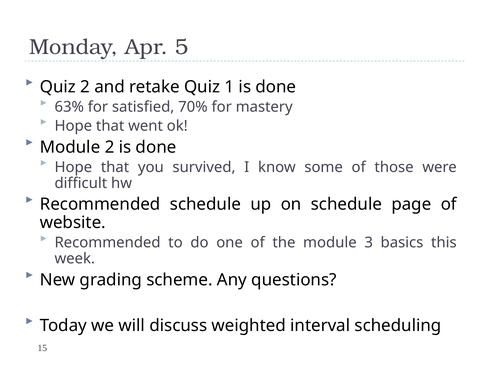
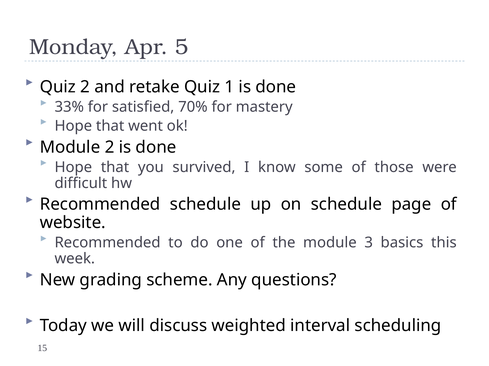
63%: 63% -> 33% (69, 107)
